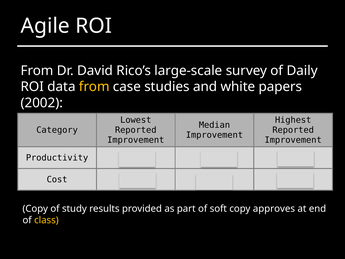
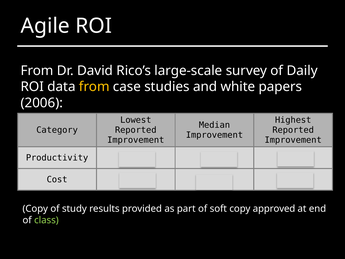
2002: 2002 -> 2006 (42, 103)
approves: approves -> approved (274, 208)
class colour: yellow -> light green (46, 220)
